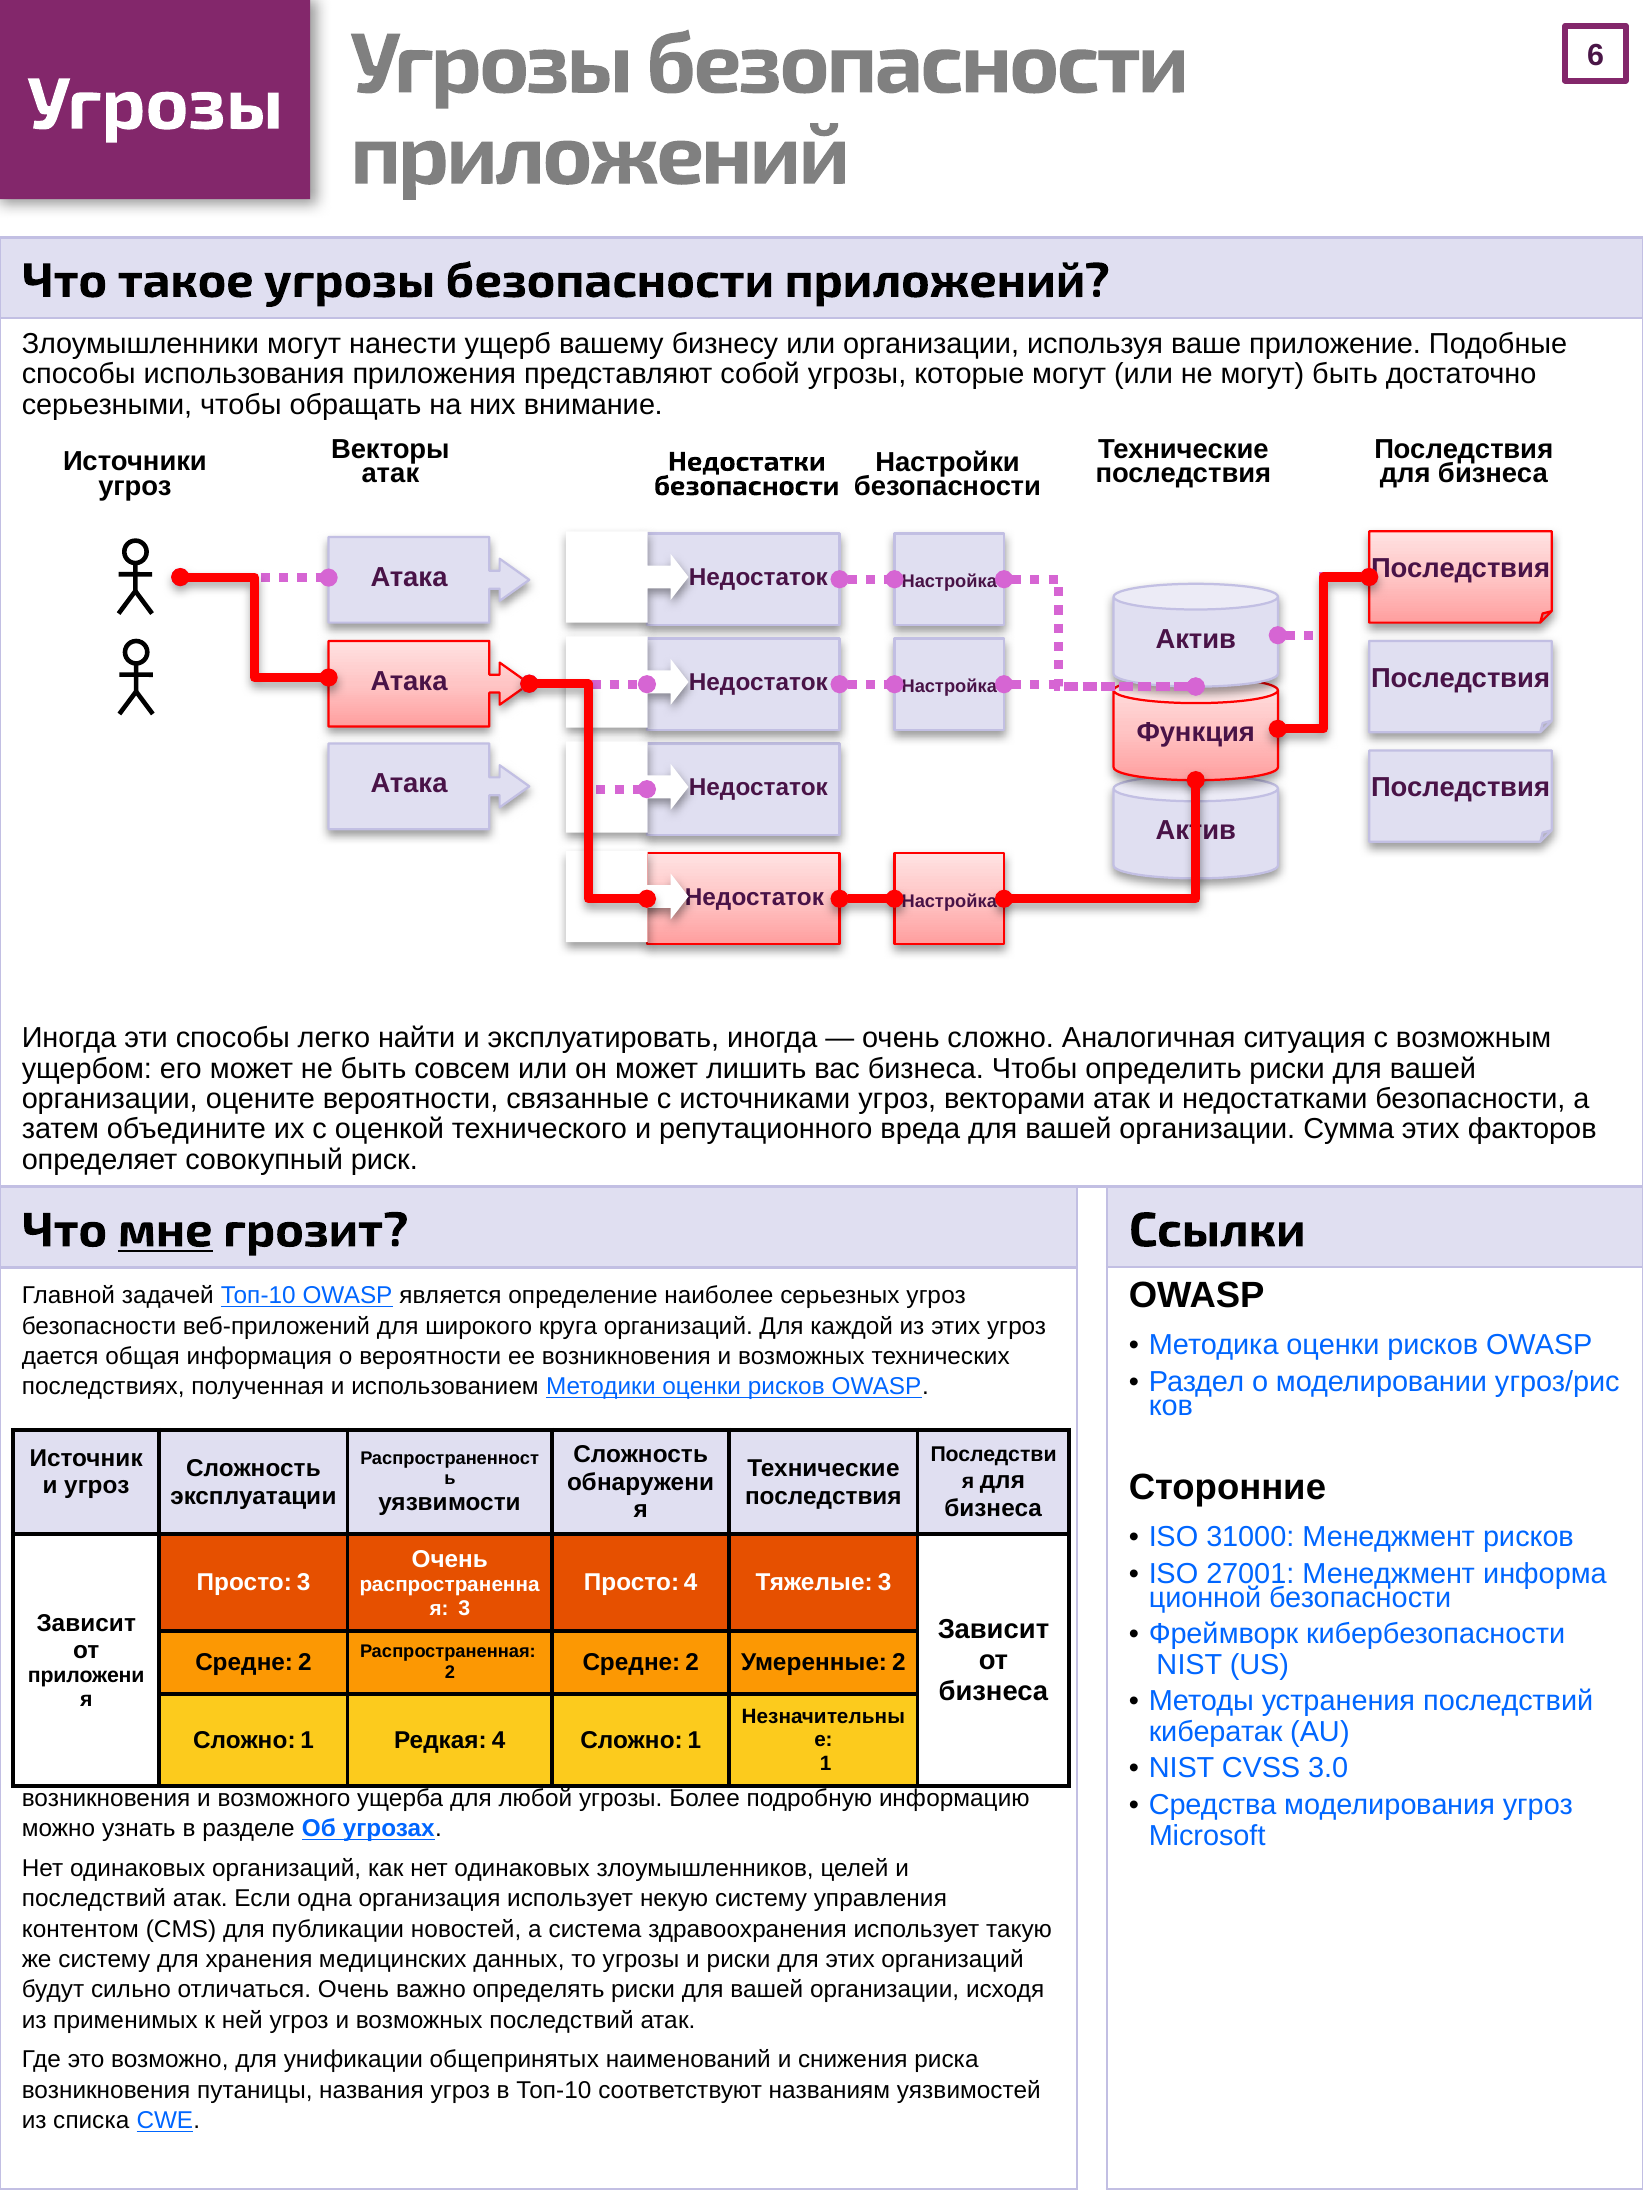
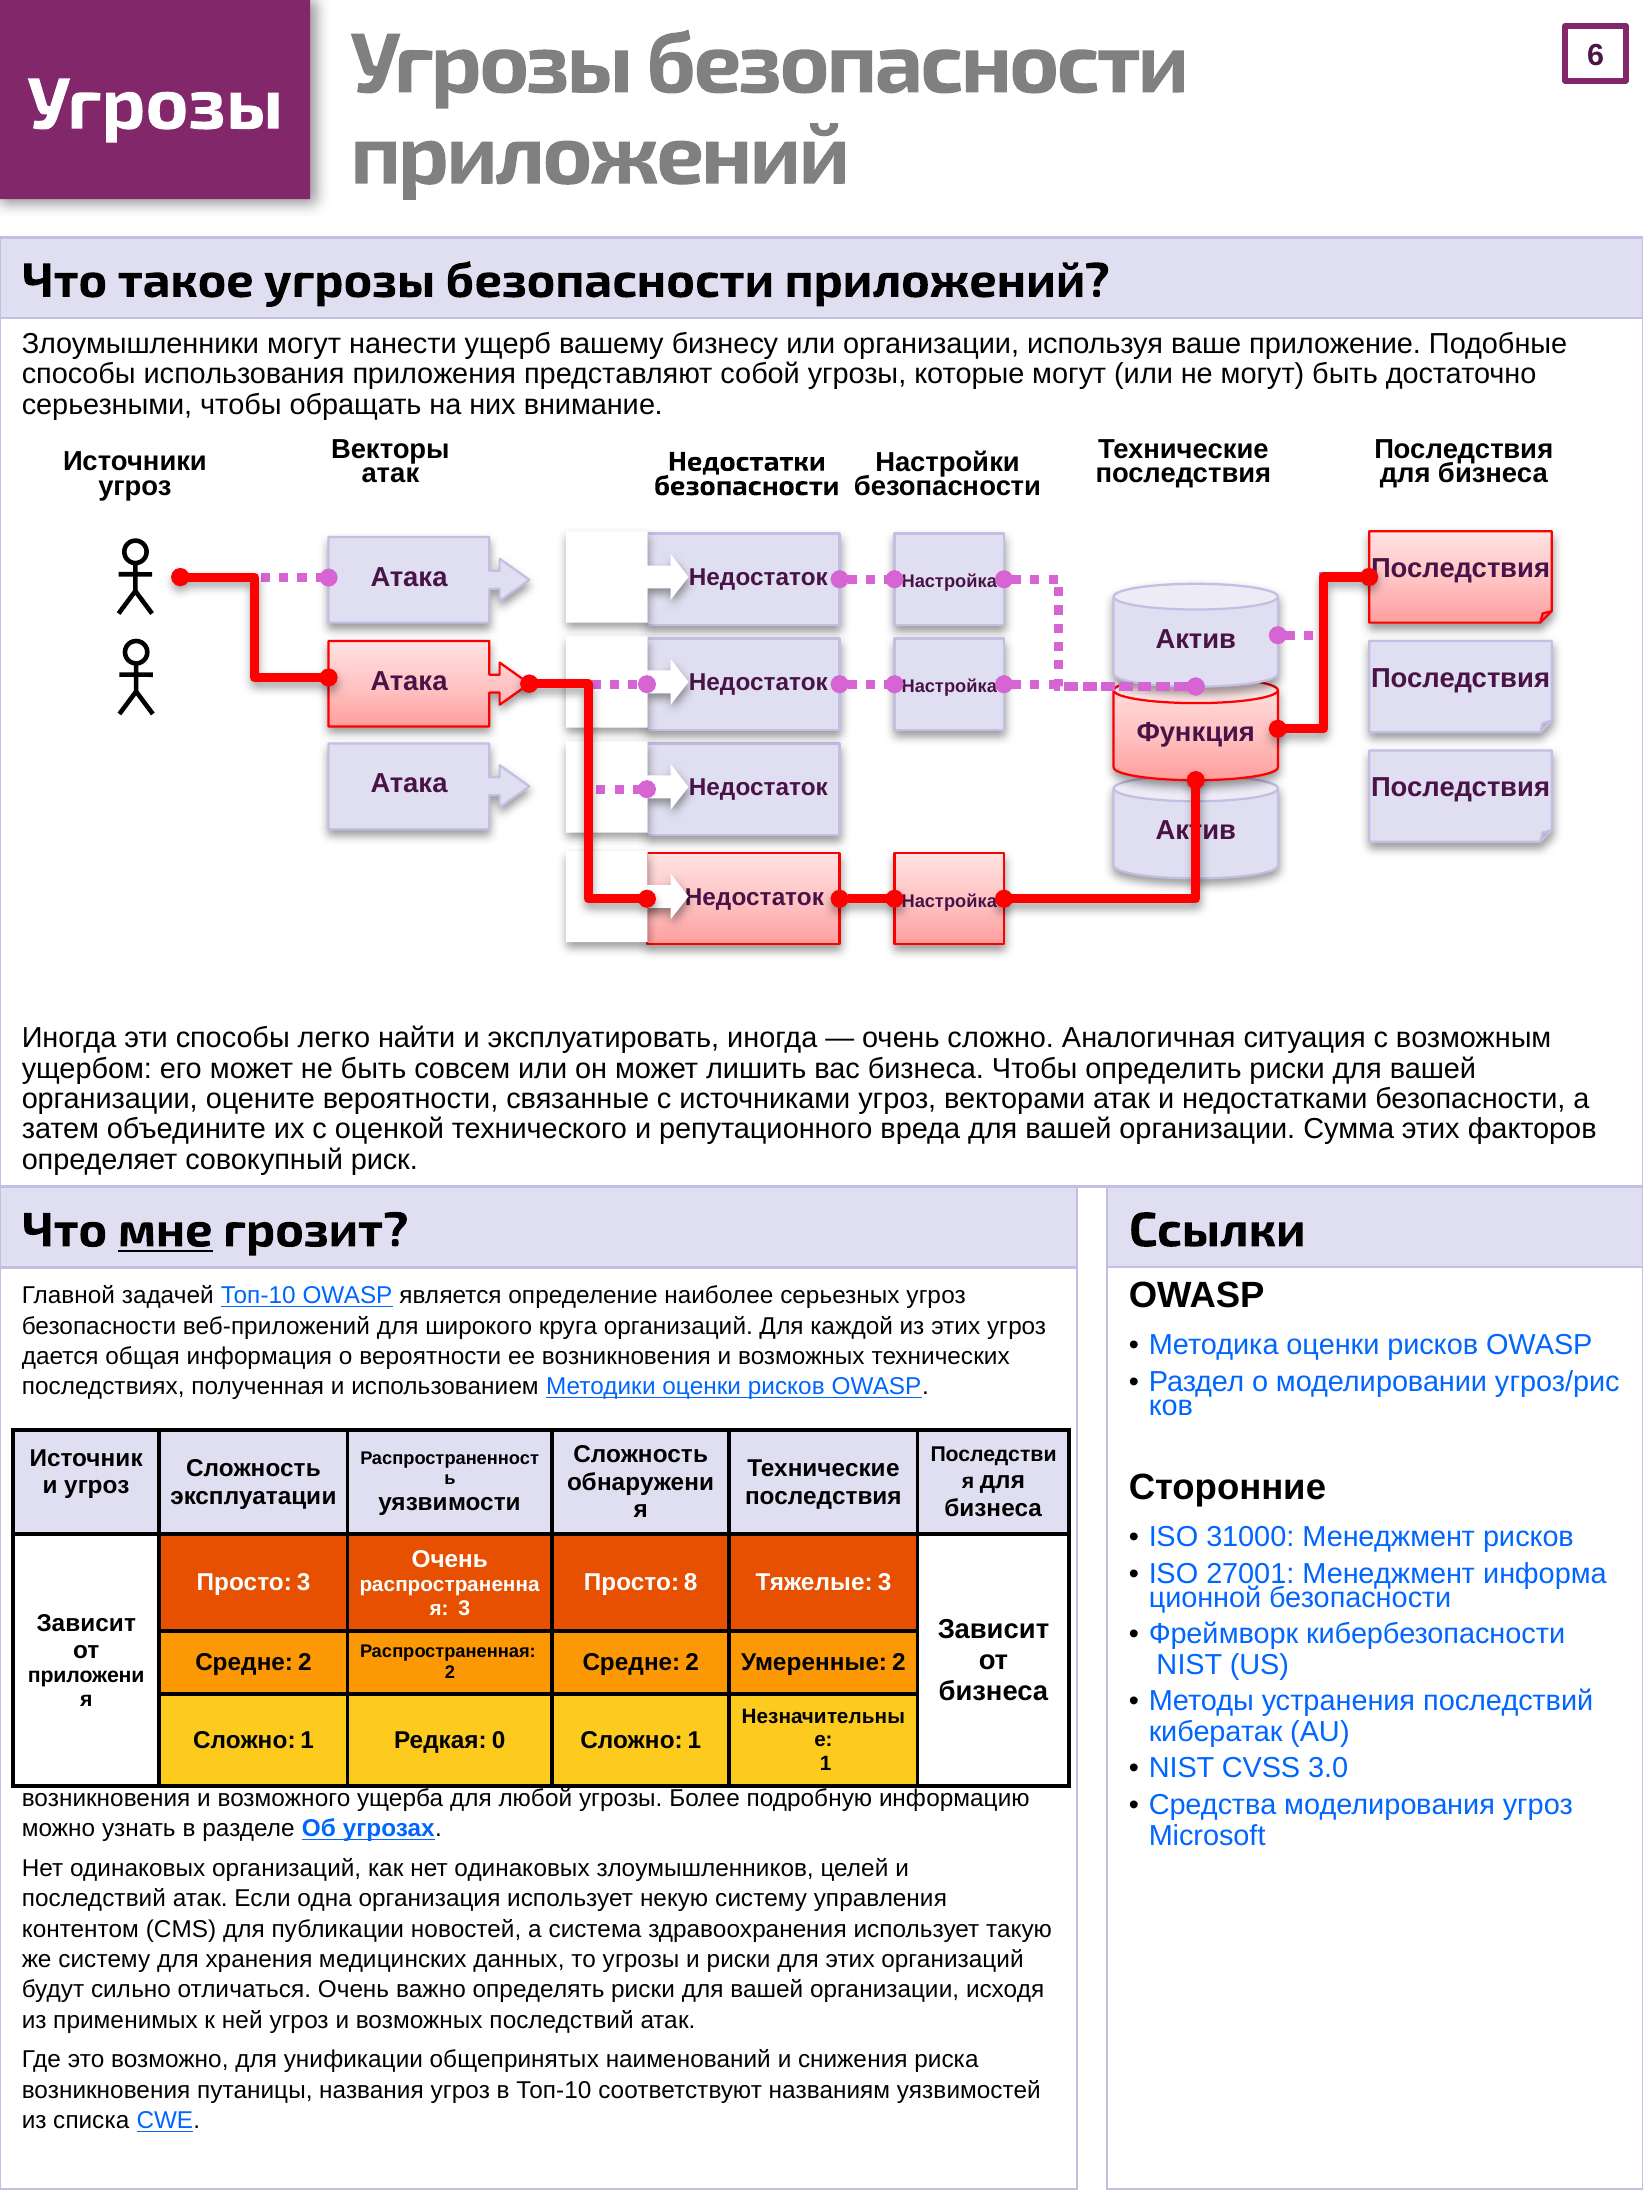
Просто 4: 4 -> 8 (691, 1583)
Редкая 4: 4 -> 0 (499, 1740)
